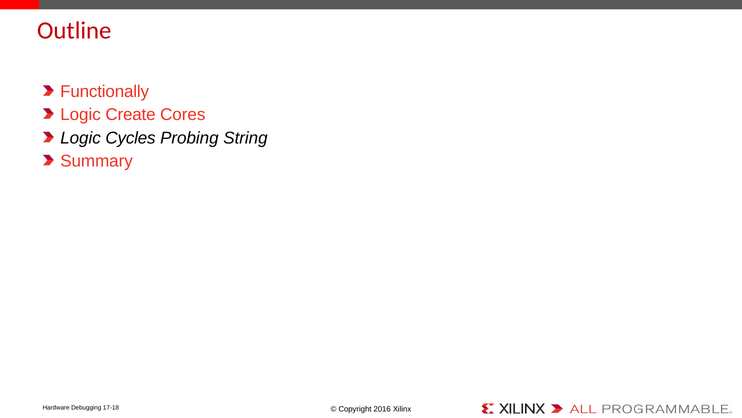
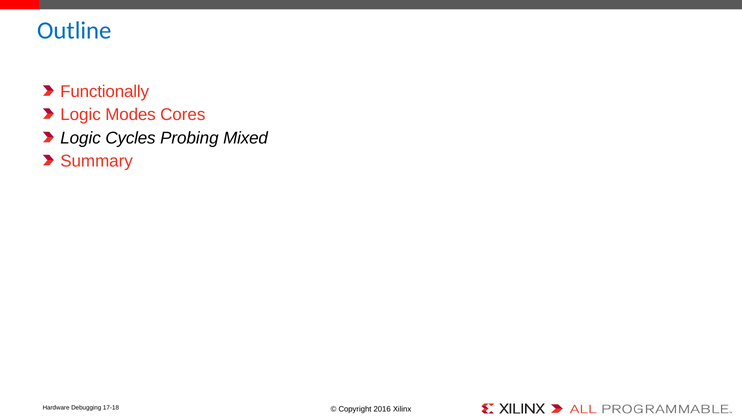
Outline colour: red -> blue (74, 31)
Create: Create -> Modes (131, 115)
String: String -> Mixed (246, 138)
